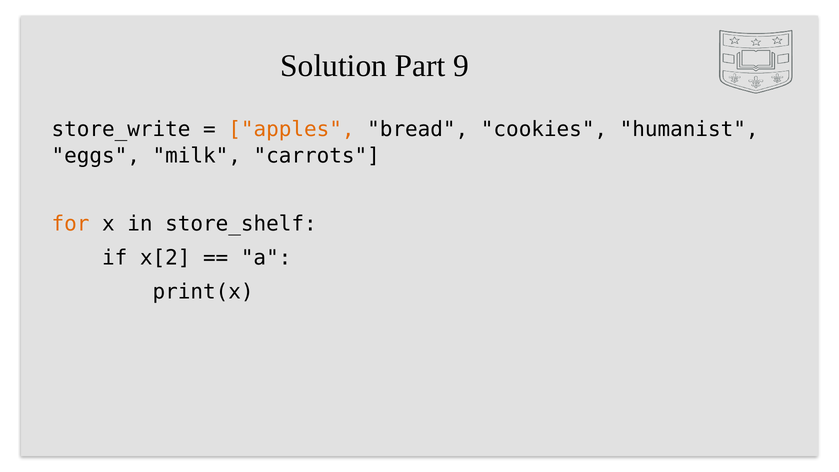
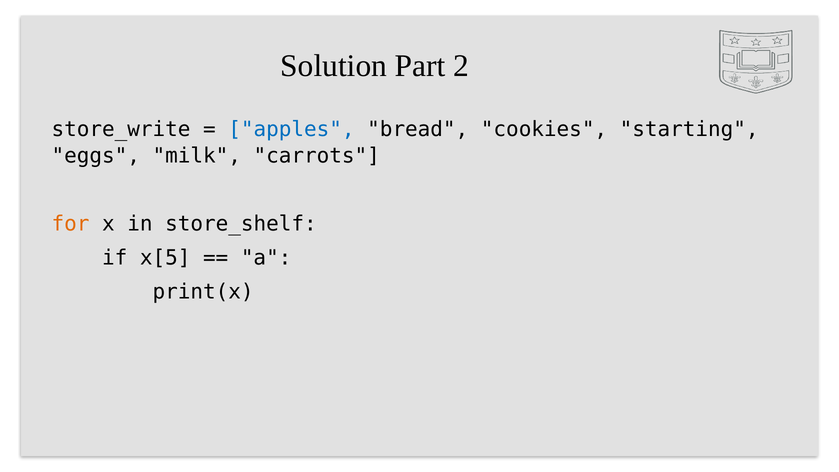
9: 9 -> 2 (461, 66)
apples colour: orange -> blue (291, 129)
humanist: humanist -> starting (689, 129)
x[2: x[2 -> x[5 (165, 258)
